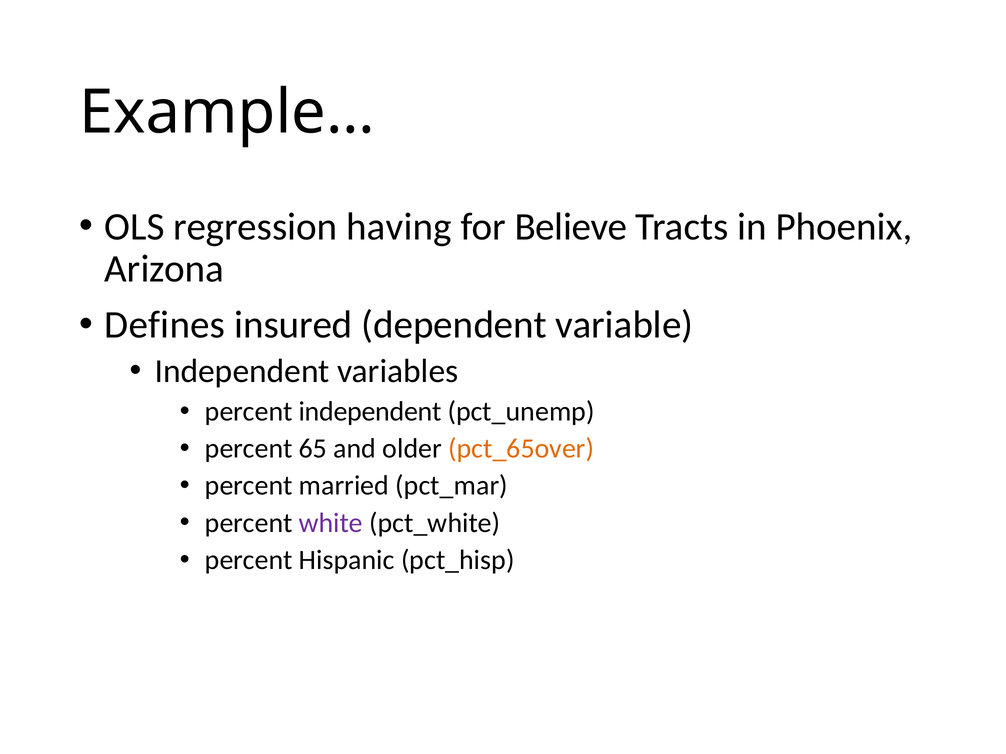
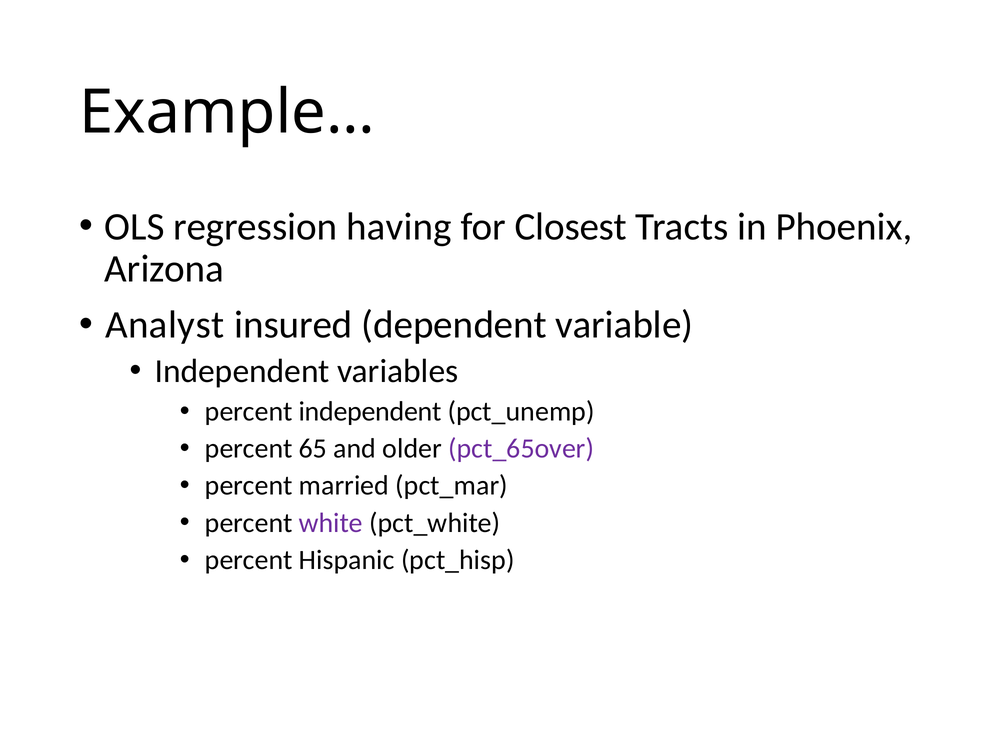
Believe: Believe -> Closest (571, 227)
Defines: Defines -> Analyst (165, 325)
pct_65over colour: orange -> purple (521, 449)
